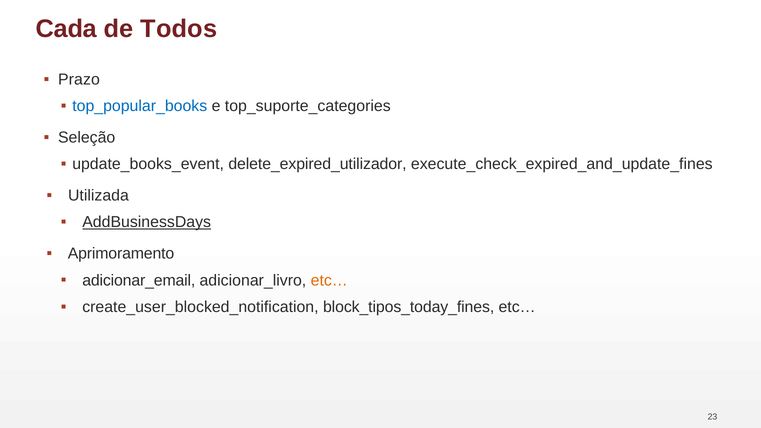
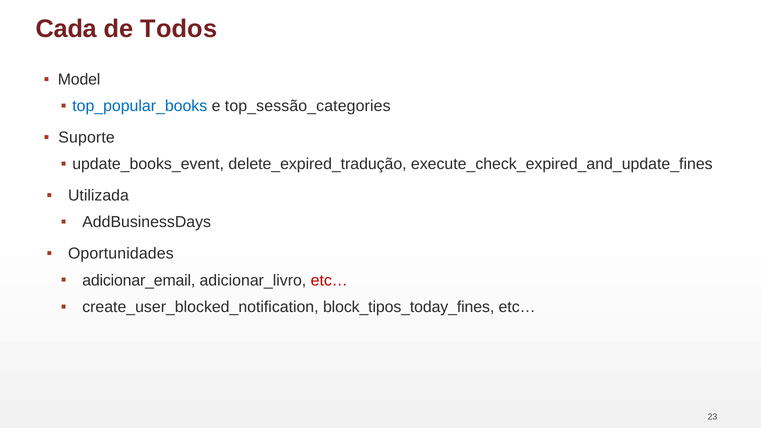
Prazo: Prazo -> Model (79, 79)
top_suporte_categories: top_suporte_categories -> top_sessão_categories (308, 106)
Seleção: Seleção -> Suporte (87, 138)
delete_expired_utilizador: delete_expired_utilizador -> delete_expired_tradução (317, 164)
AddBusinessDays underline: present -> none (147, 222)
Aprimoramento: Aprimoramento -> Oportunidades (121, 254)
etc… colour: orange -> red (329, 280)
